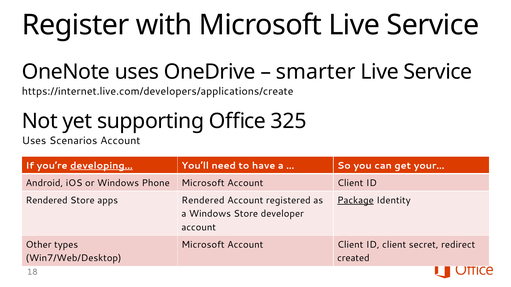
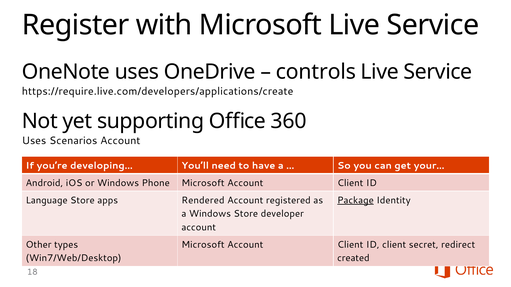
smarter: smarter -> controls (316, 72)
https://internet.live.com/developers/applications/create: https://internet.live.com/developers/applications/create -> https://require.live.com/developers/applications/create (158, 92)
325: 325 -> 360 (289, 121)
developing… underline: present -> none (101, 166)
Rendered: Rendered -> Language (47, 201)
